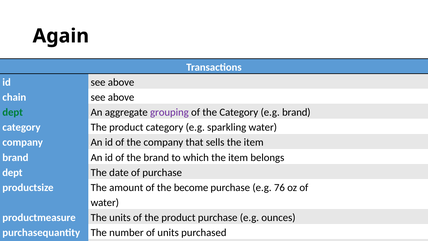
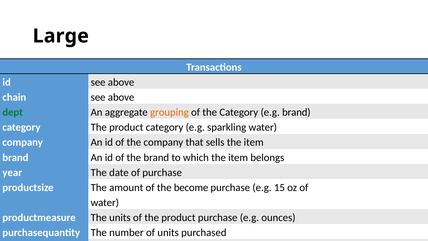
Again: Again -> Large (61, 36)
grouping colour: purple -> orange (169, 112)
dept: dept -> year (12, 172)
76: 76 -> 15 (279, 187)
